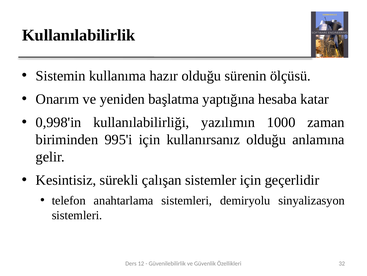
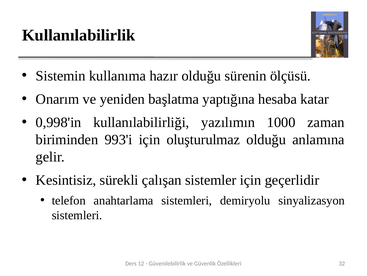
995'i: 995'i -> 993'i (118, 139)
kullanırsanız: kullanırsanız -> oluşturulmaz (203, 139)
